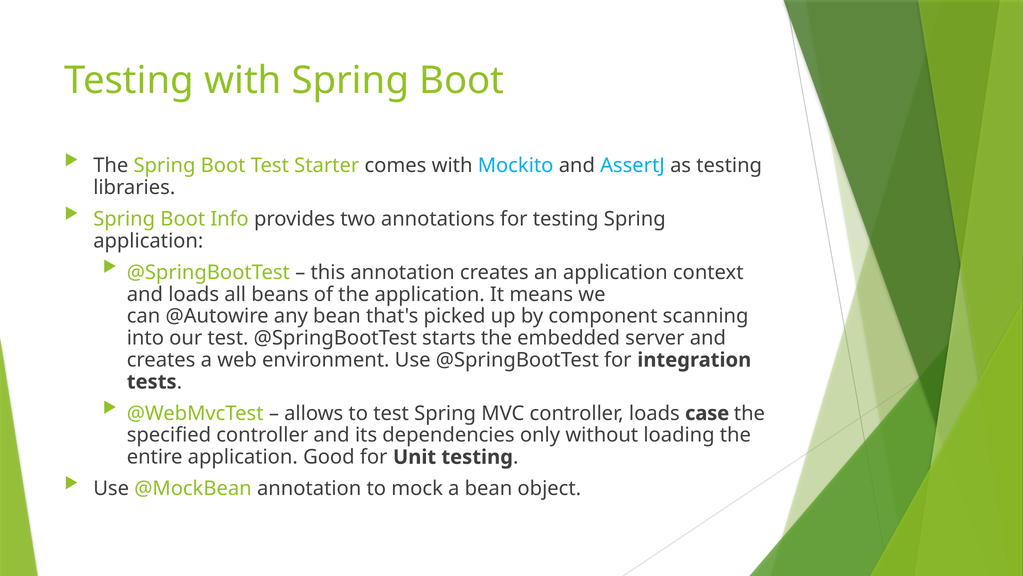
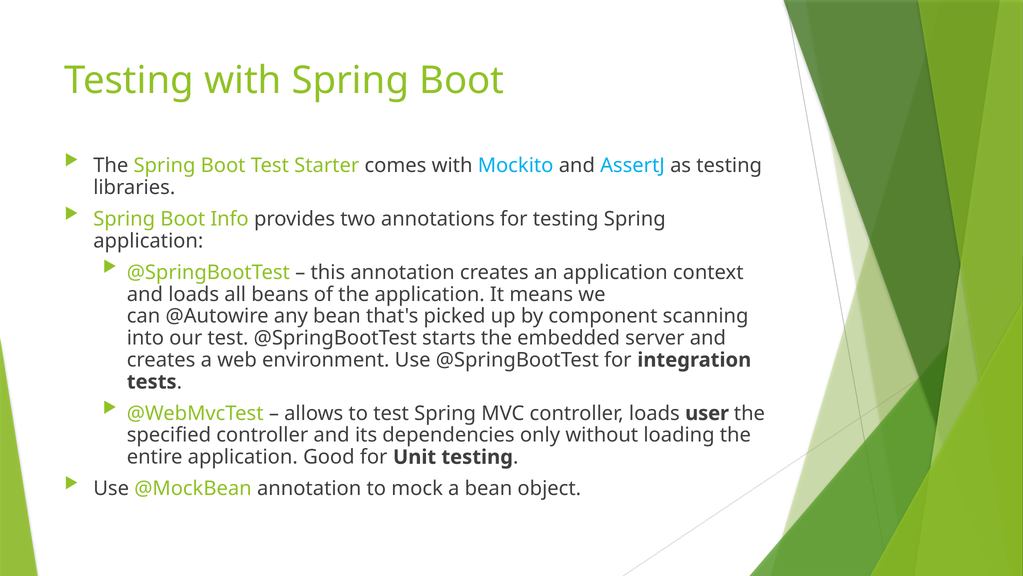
case: case -> user (707, 413)
